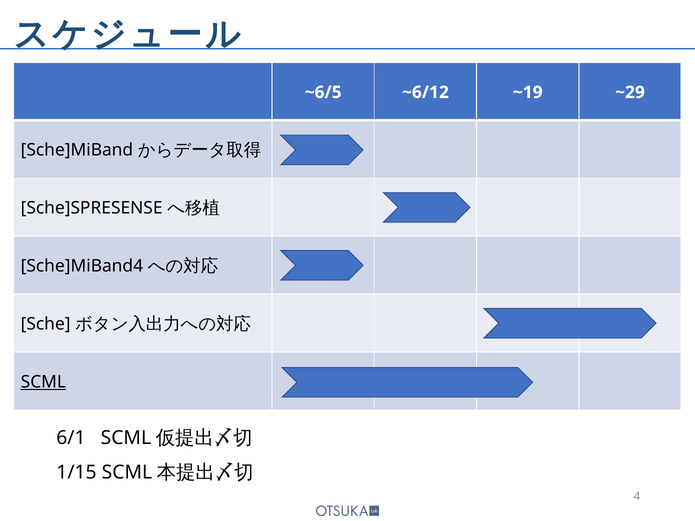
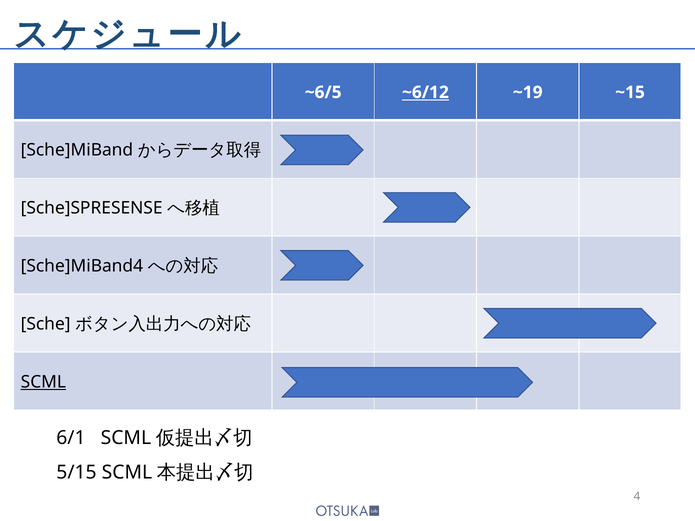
~6/12 underline: none -> present (425, 92)
~29: ~29 -> ~15 (630, 92)
1/15: 1/15 -> 5/15 (77, 473)
